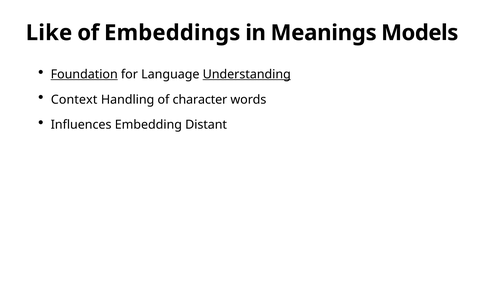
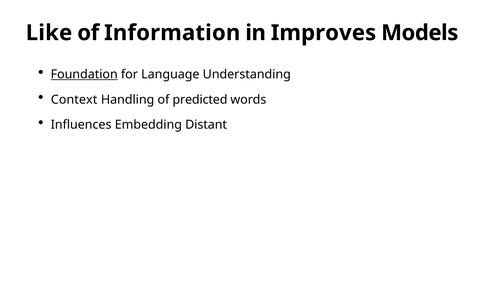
Embeddings: Embeddings -> Information (172, 33)
Meanings: Meanings -> Improves (323, 33)
Understanding underline: present -> none (247, 74)
character: character -> predicted (200, 99)
